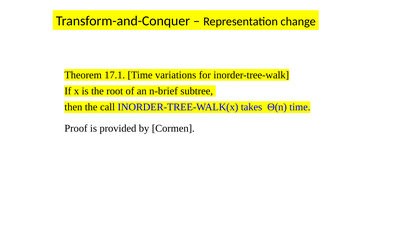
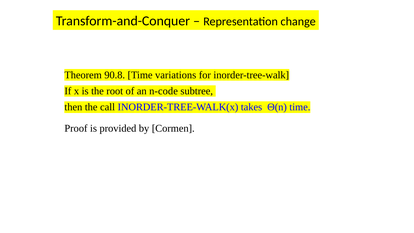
17.1: 17.1 -> 90.8 (115, 75)
n-brief: n-brief -> n-code (164, 91)
